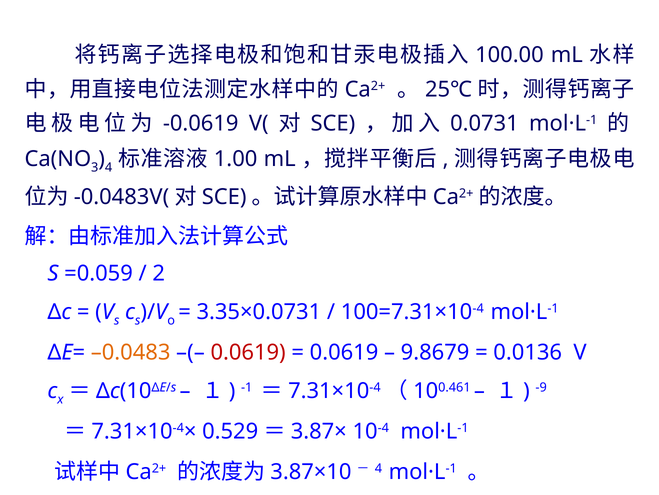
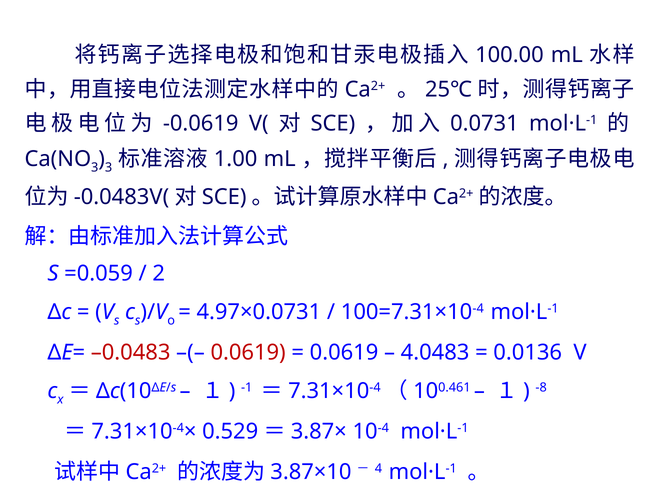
4: 4 -> 3 (109, 167)
3.35×0.0731: 3.35×0.0731 -> 4.97×0.0731 (259, 312)
–0.0483 colour: orange -> red (131, 352)
9.8679: 9.8679 -> 4.0483 (435, 352)
-9: -9 -> -8 (541, 387)
